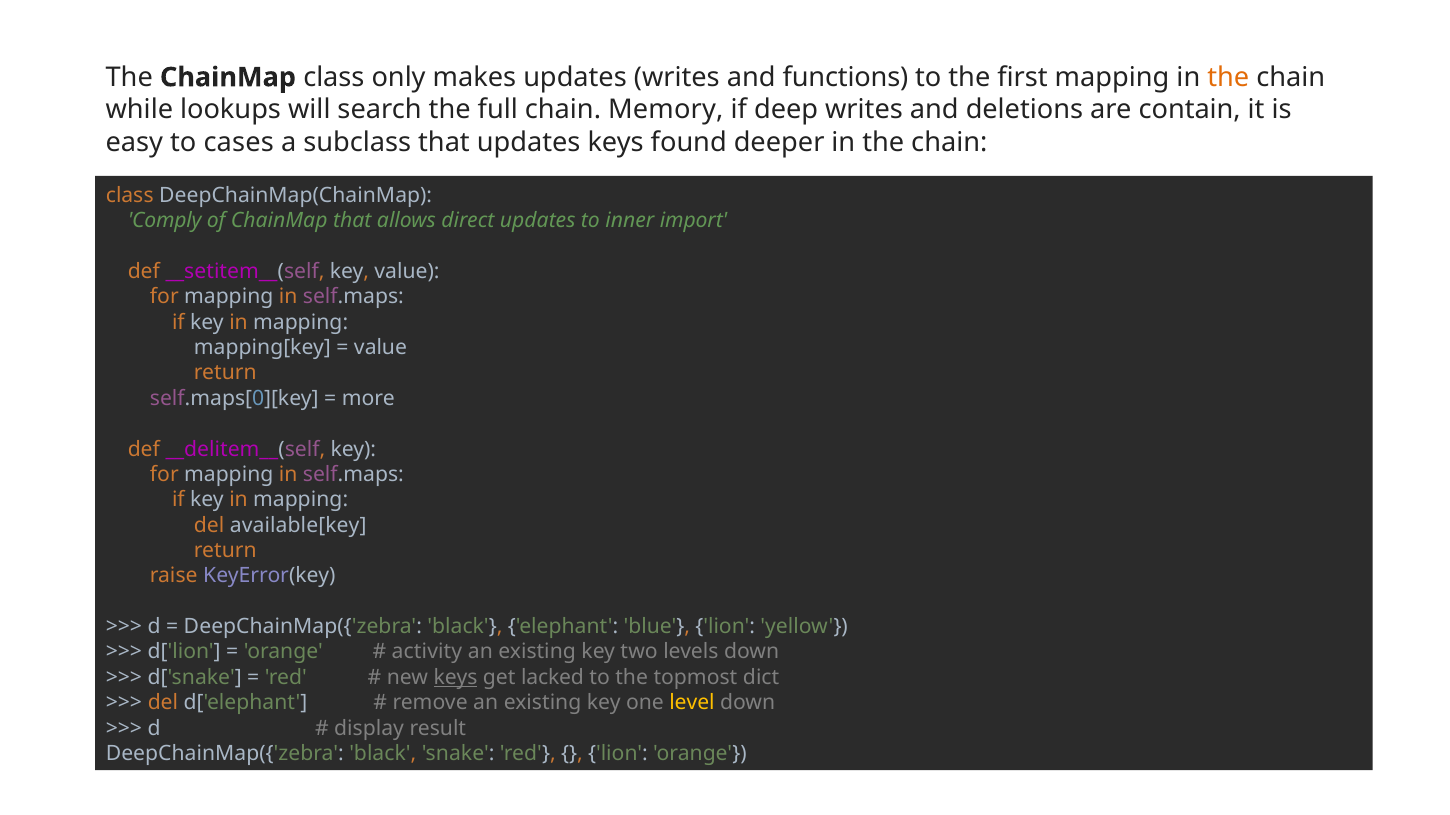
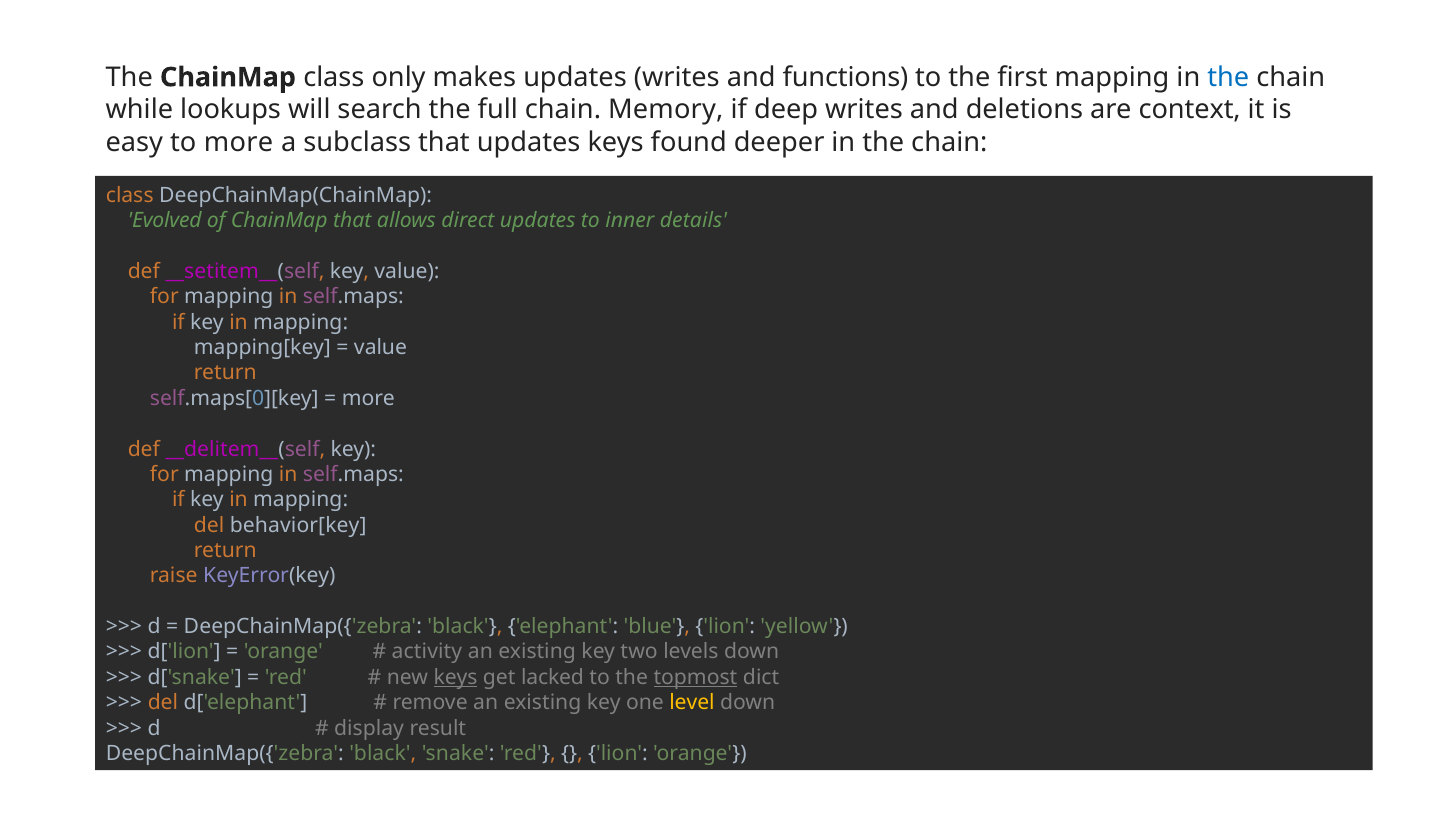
the colour: orange -> blue (1228, 77)
contain: contain -> context (1190, 110)
to cases: cases -> more (239, 143)
Comply: Comply -> Evolved (165, 221)
import: import -> details (693, 221)
available[key: available[key -> behavior[key (298, 526)
topmost underline: none -> present (695, 678)
